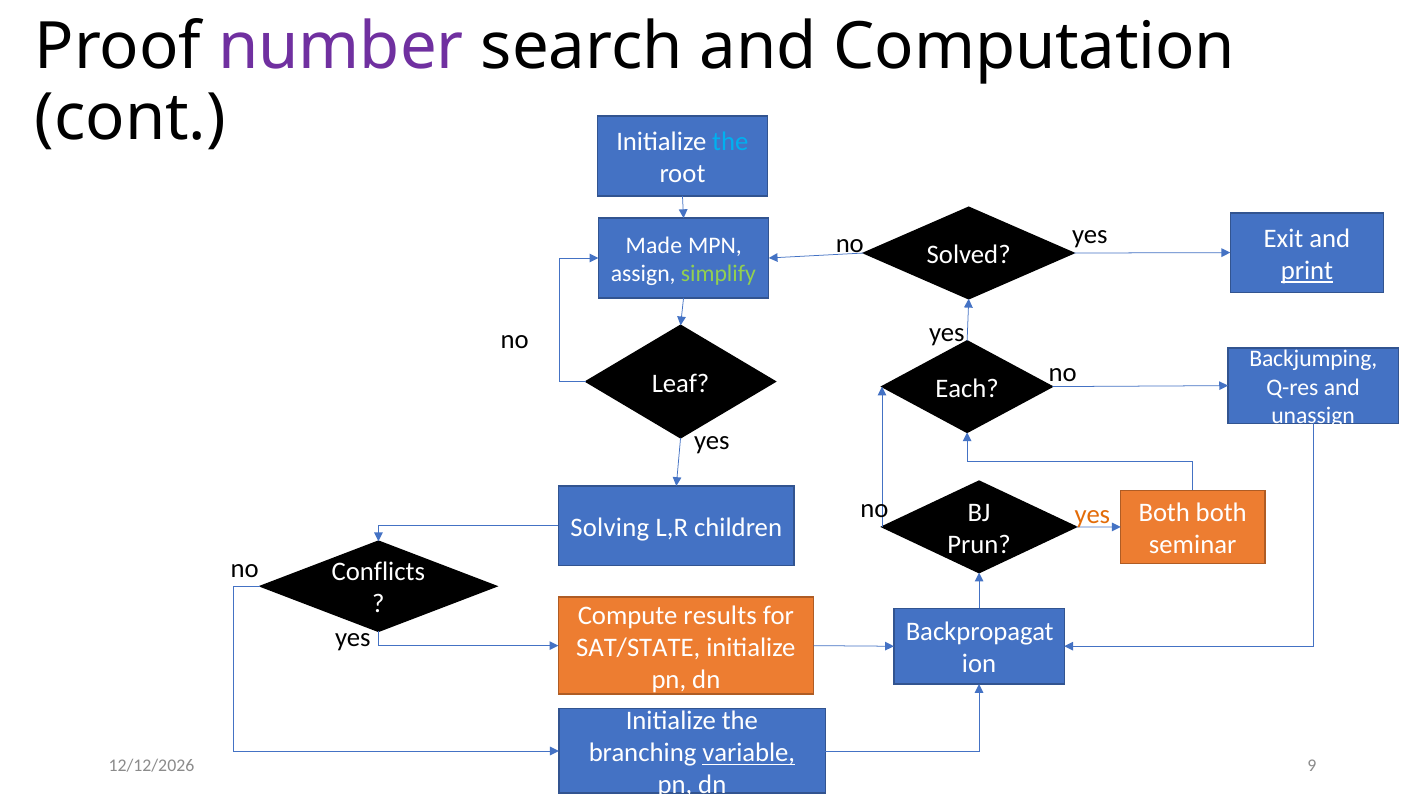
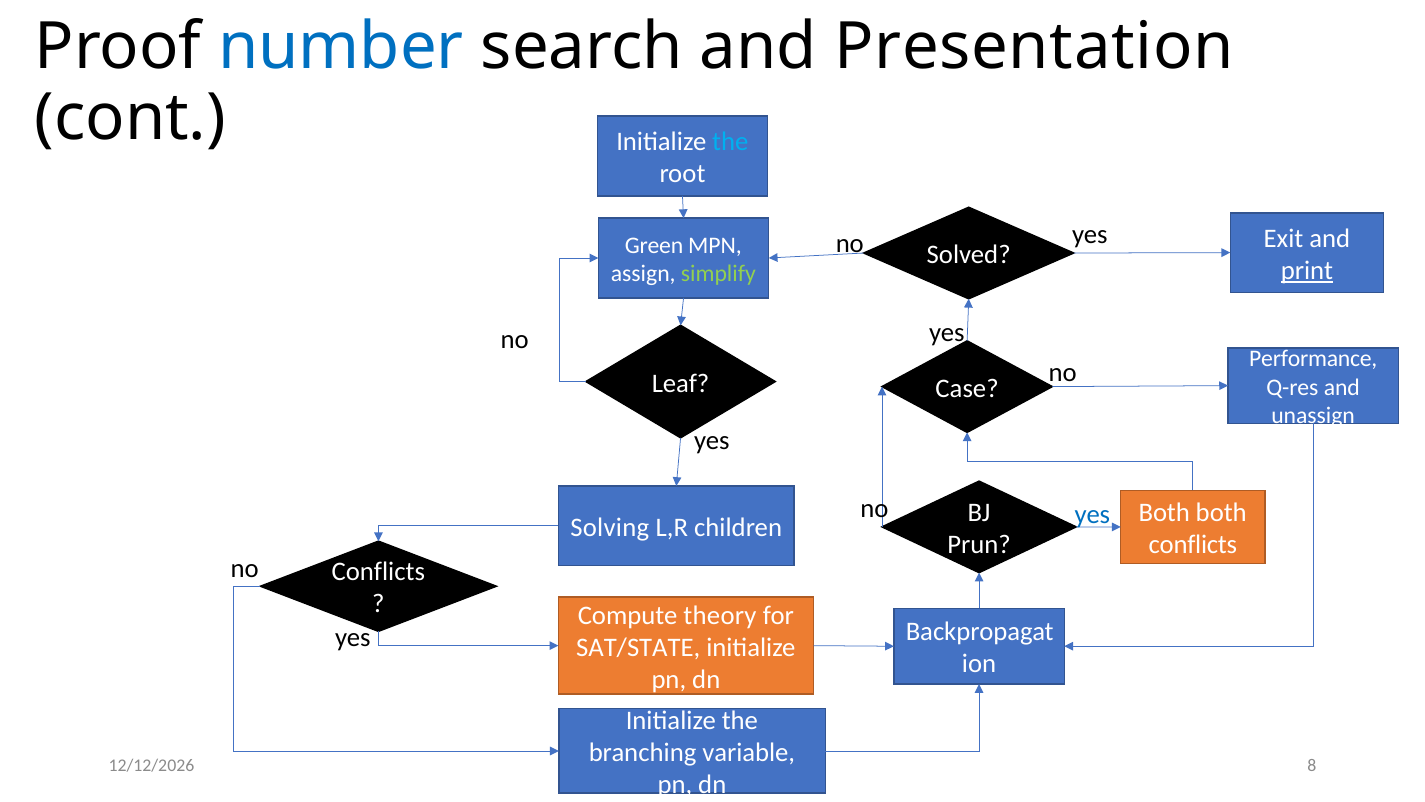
number colour: purple -> blue (341, 47)
Computation: Computation -> Presentation (1034, 47)
Made: Made -> Green (654, 245)
Backjumping: Backjumping -> Performance (1313, 359)
Each: Each -> Case (967, 388)
yes colour: orange -> blue (1092, 514)
seminar: seminar -> conflicts (1193, 545)
results: results -> theory (720, 615)
variable underline: present -> none (749, 752)
9: 9 -> 8 (1312, 765)
